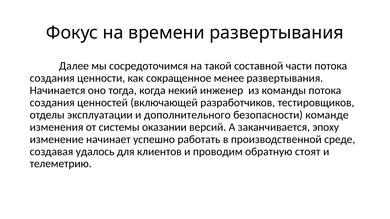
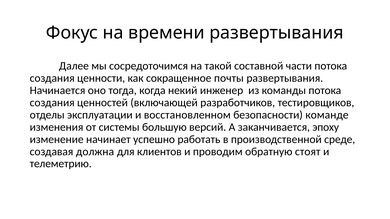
менее: менее -> почты (229, 78)
дополнительного: дополнительного -> восстановленном (187, 115)
оказании: оказании -> большую (164, 127)
удалось: удалось -> должна (95, 152)
